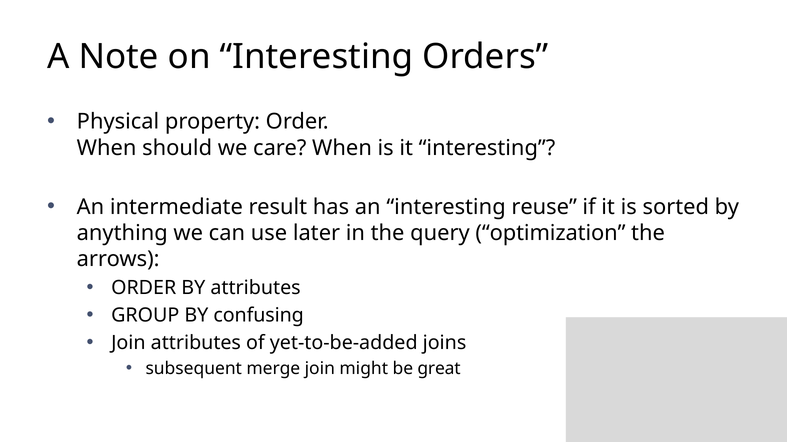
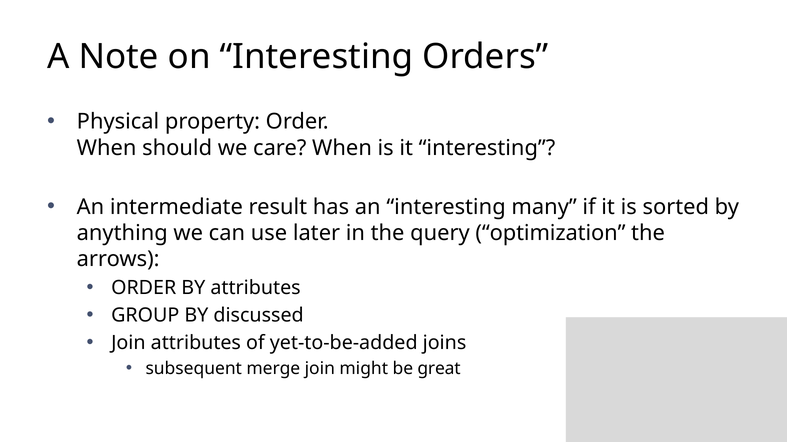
reuse: reuse -> many (544, 207)
confusing: confusing -> discussed (259, 316)
